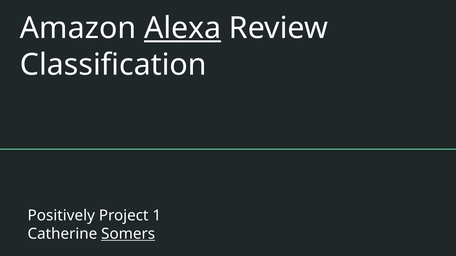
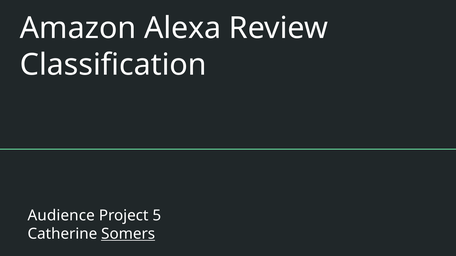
Alexa underline: present -> none (183, 28)
Positively: Positively -> Audience (61, 216)
1: 1 -> 5 (157, 216)
